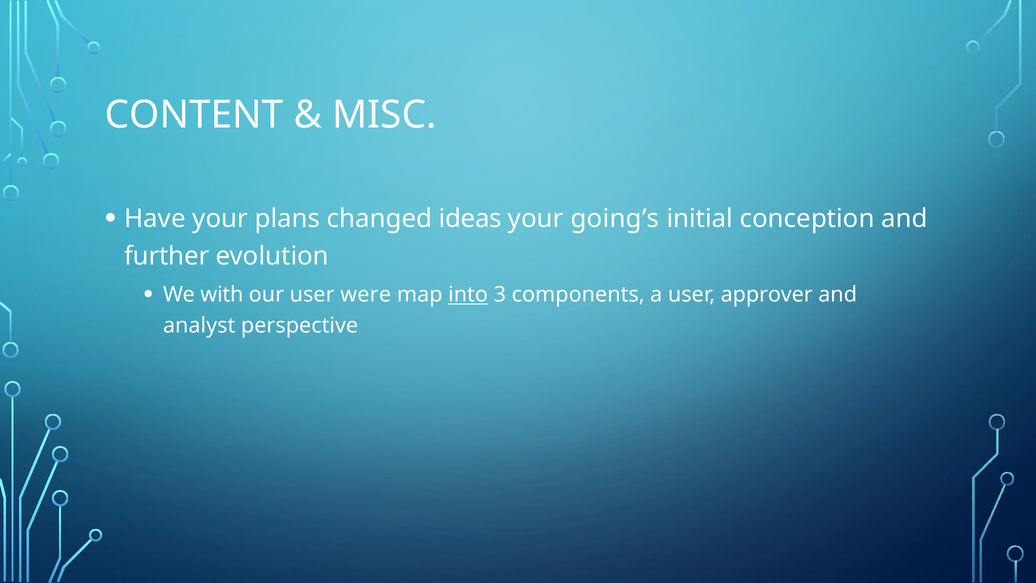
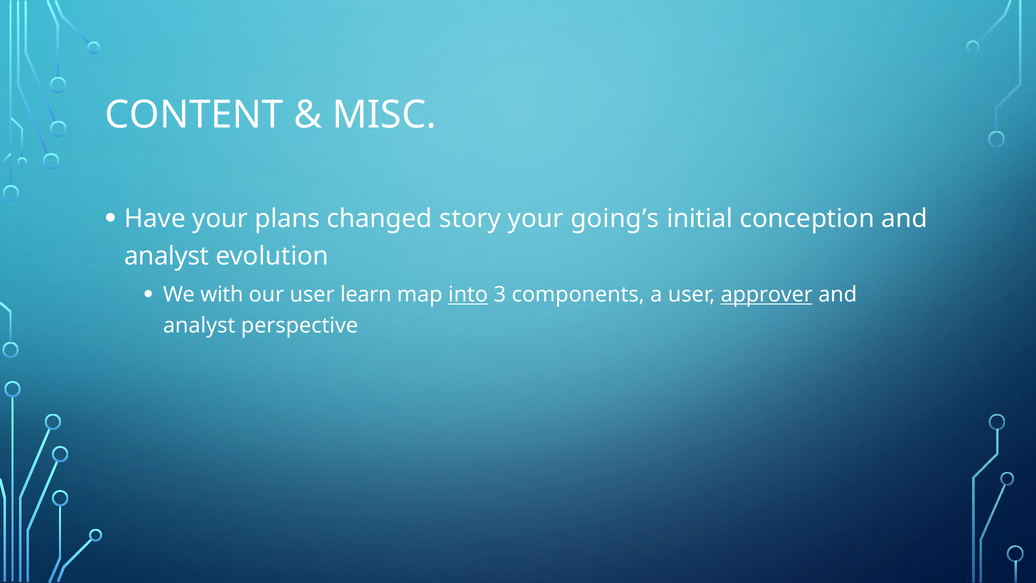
ideas: ideas -> story (470, 219)
further: further -> analyst (167, 256)
were: were -> learn (366, 295)
approver underline: none -> present (767, 295)
